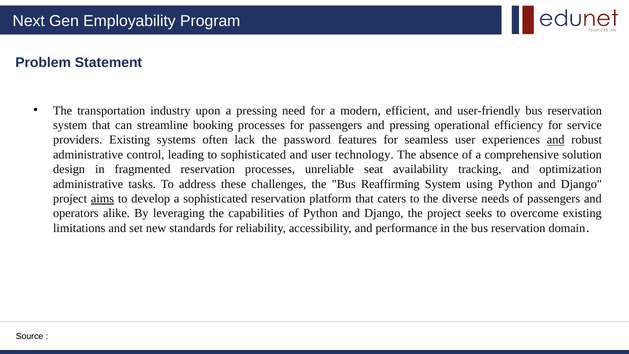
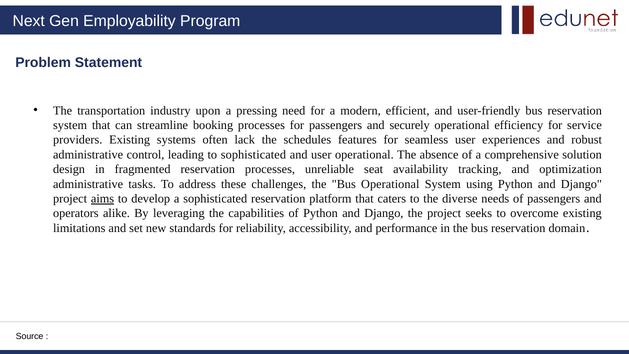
and pressing: pressing -> securely (410, 125)
password: password -> schedules (307, 140)
and underline: present -> none (556, 140)
user technology: technology -> operational (364, 155)
Bus Reaffirming: Reaffirming -> Operational (390, 184)
